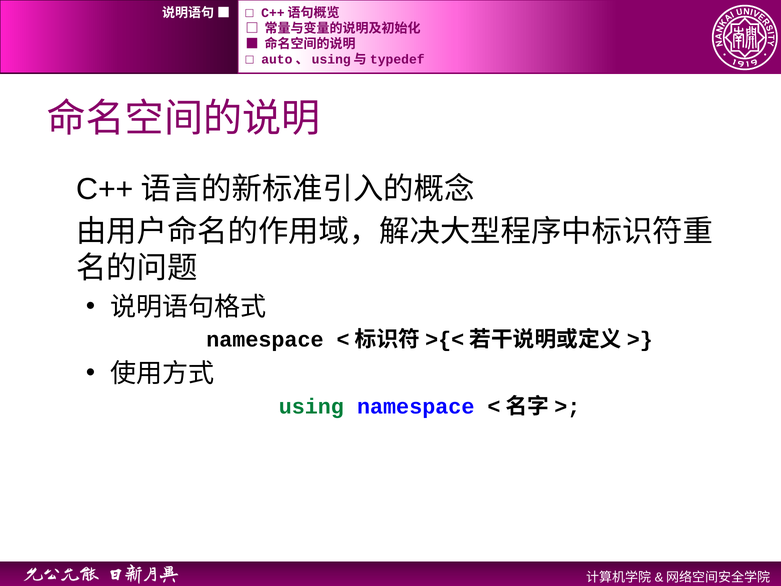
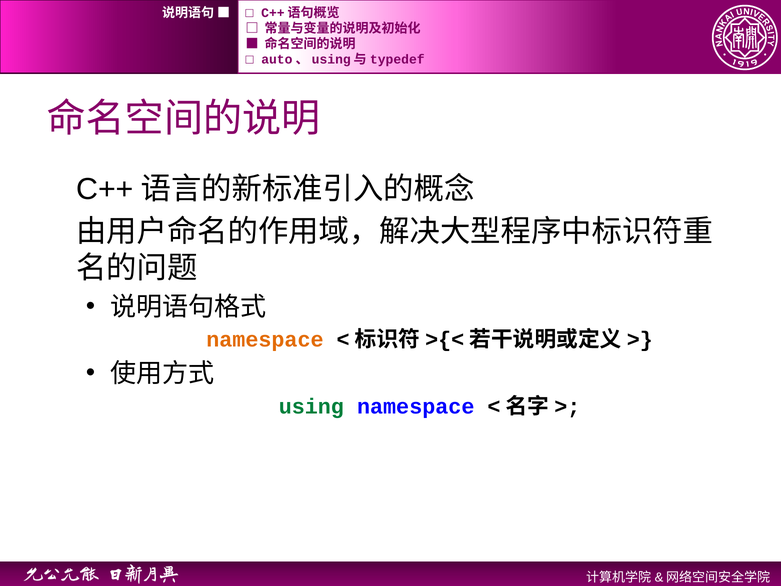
namespace colour: black -> orange (265, 339)
